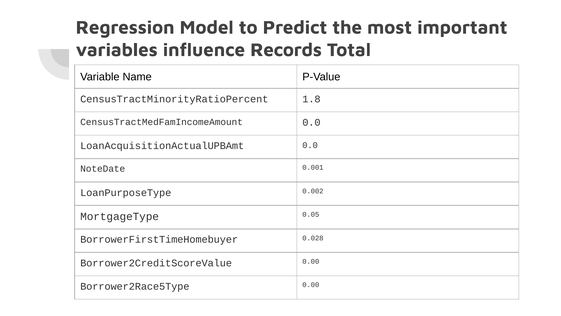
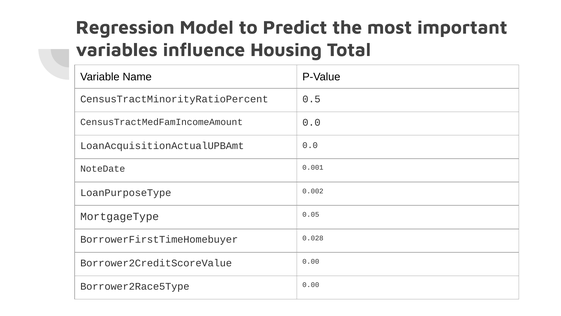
Records: Records -> Housing (286, 50)
1.8: 1.8 -> 0.5 (311, 99)
